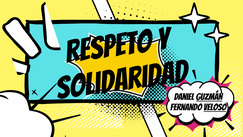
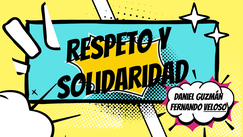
Guzmán underline: present -> none (209, 97)
